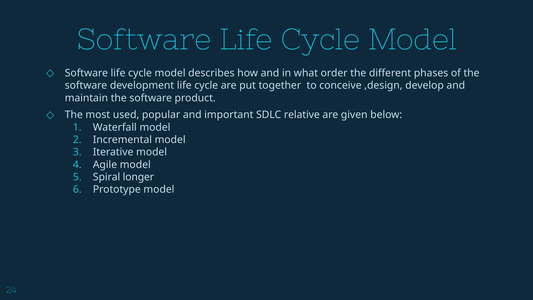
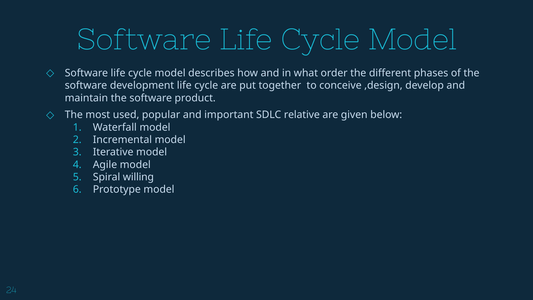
longer: longer -> willing (138, 177)
